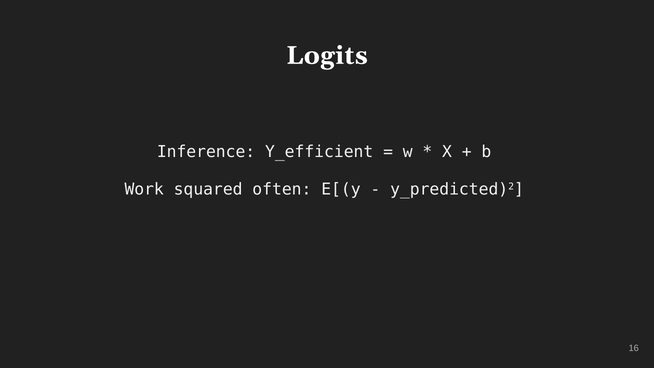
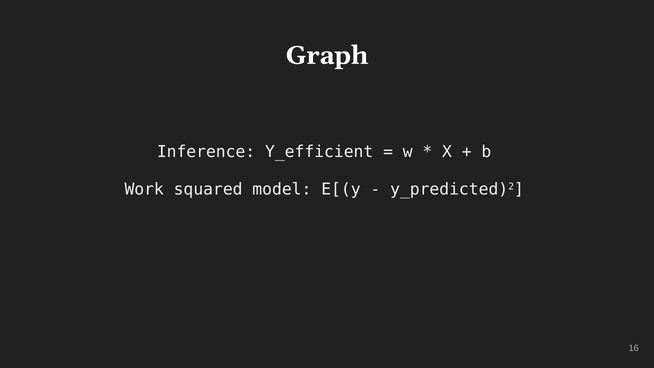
Logits: Logits -> Graph (327, 55)
often: often -> model (282, 189)
